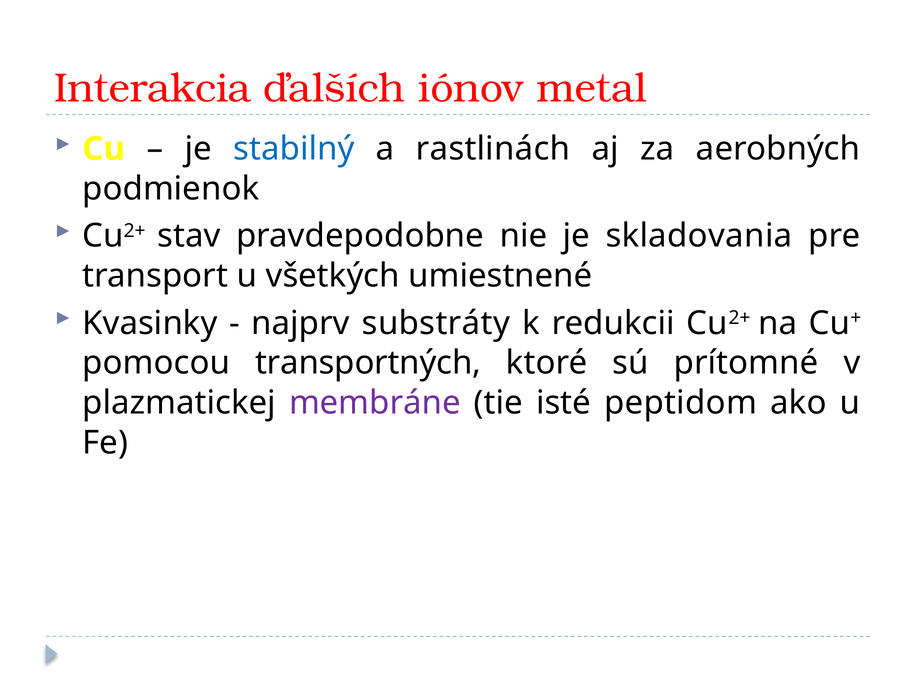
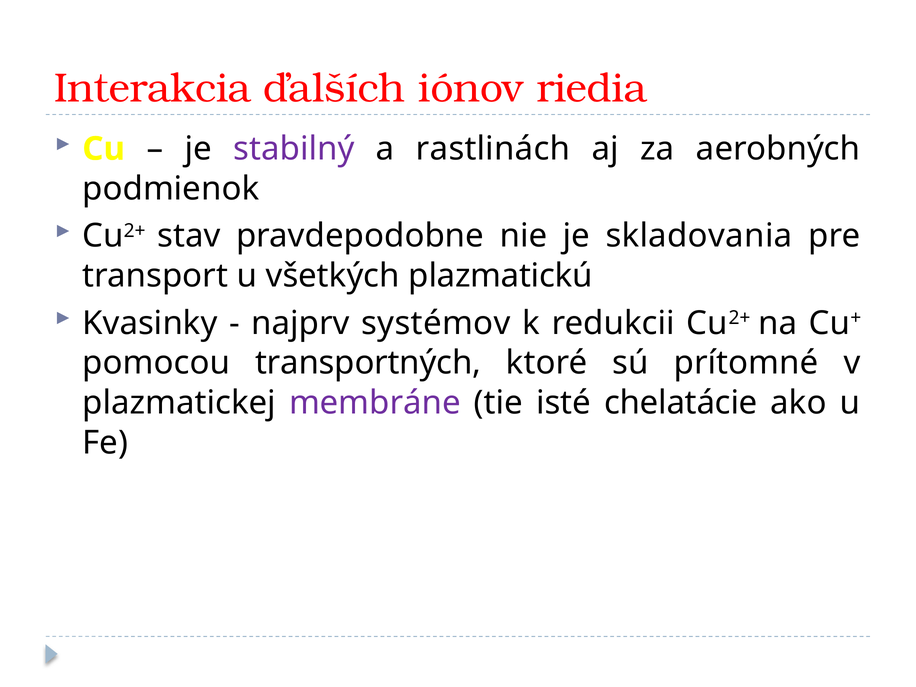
metal: metal -> riedia (592, 88)
stabilný colour: blue -> purple (294, 149)
umiestnené: umiestnené -> plazmatickú (501, 276)
substráty: substráty -> systémov (436, 323)
peptidom: peptidom -> chelatácie (681, 403)
